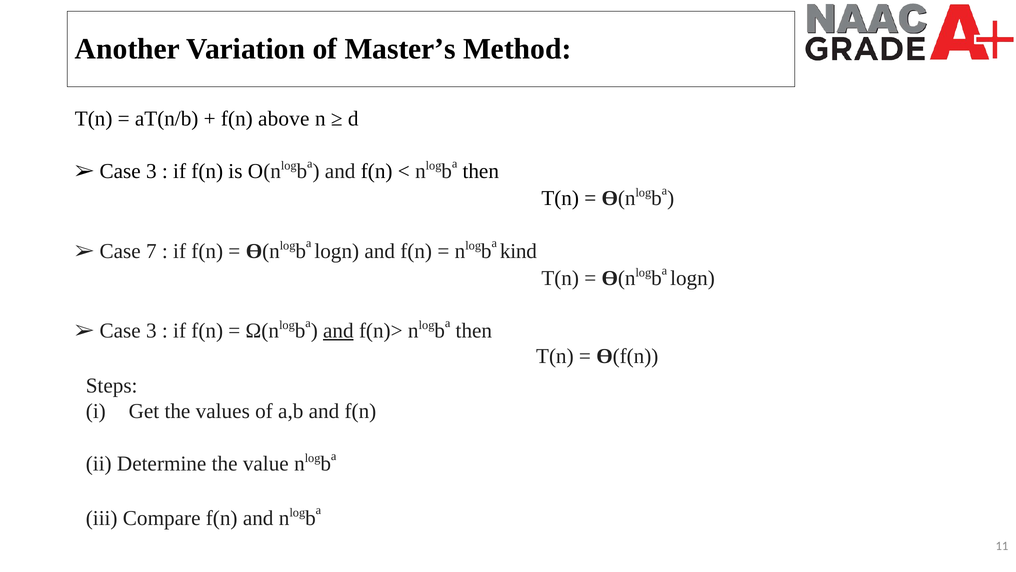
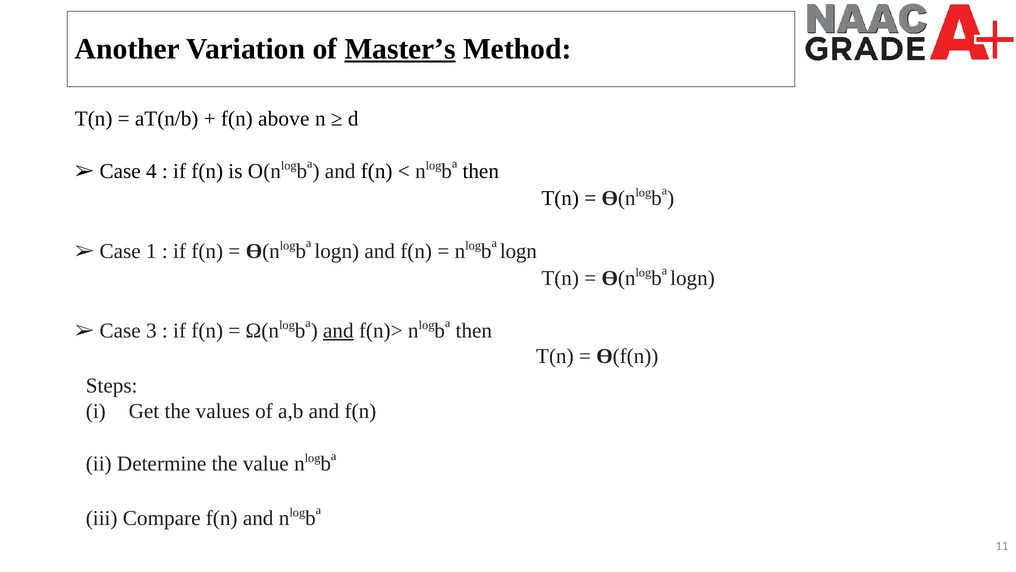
Master’s underline: none -> present (400, 49)
3: 3 -> 4 (151, 171)
7: 7 -> 1 (151, 251)
kind: kind -> logn (518, 251)
